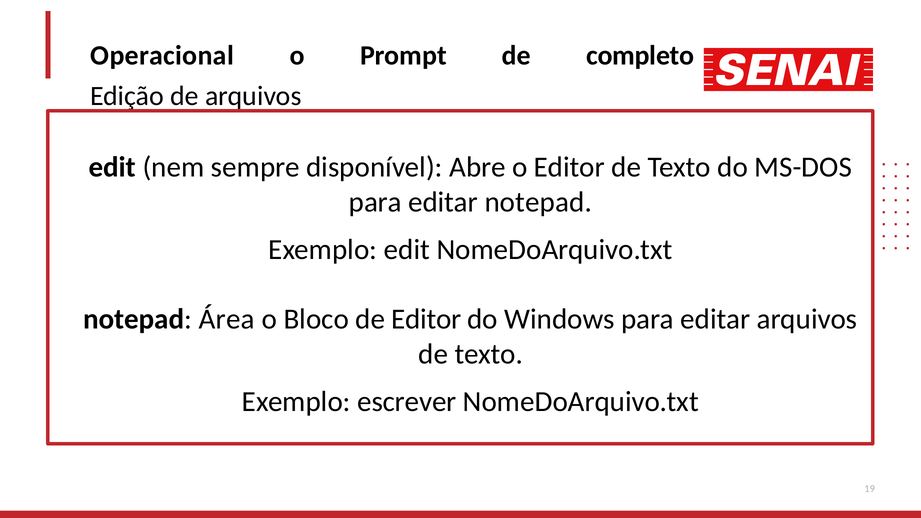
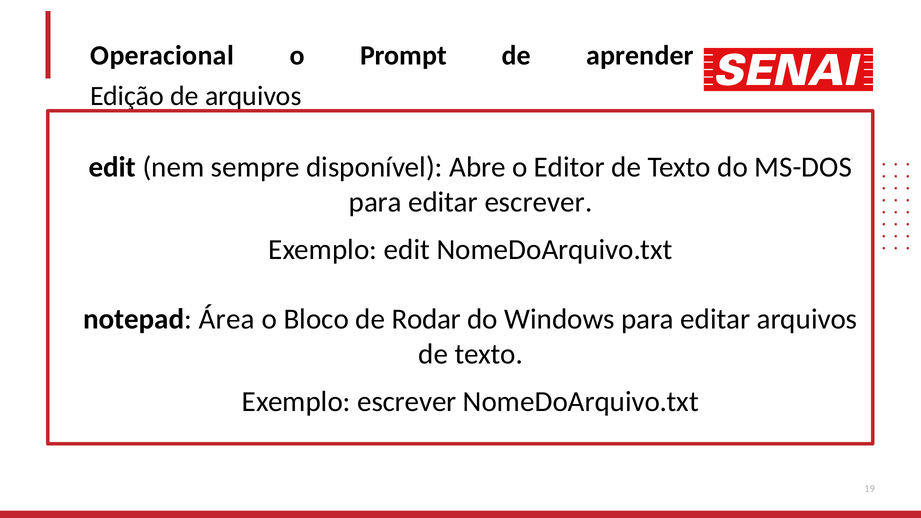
completo: completo -> aprender (640, 56)
editar notepad: notepad -> escrever (538, 202)
de Editor: Editor -> Rodar (426, 319)
